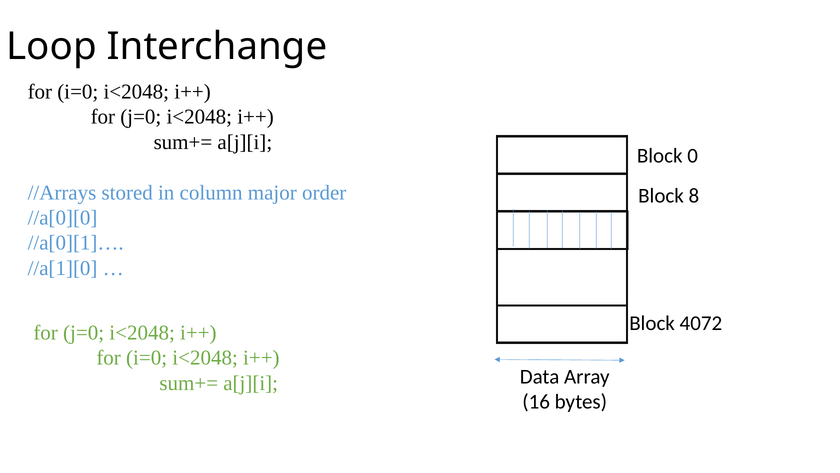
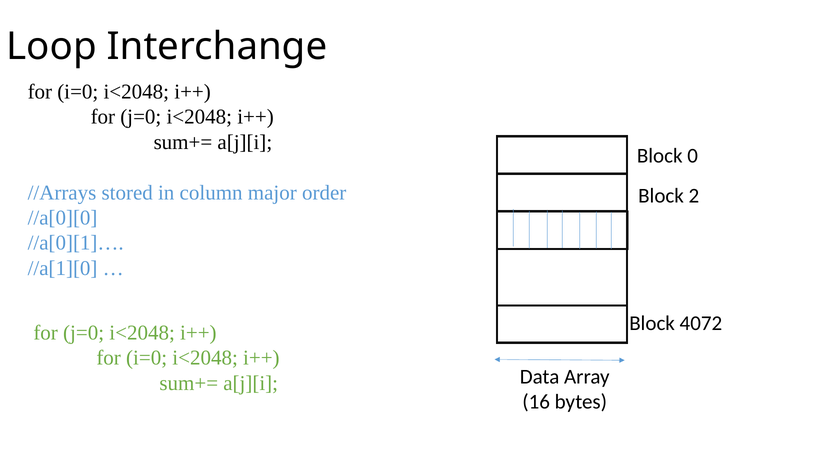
8: 8 -> 2 (694, 196)
